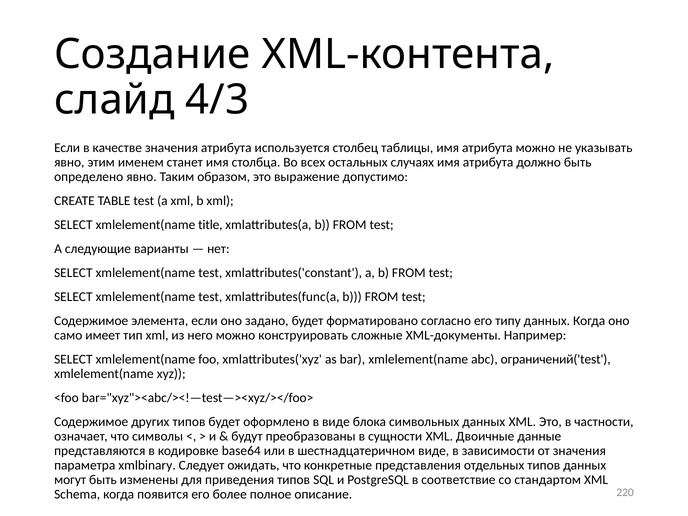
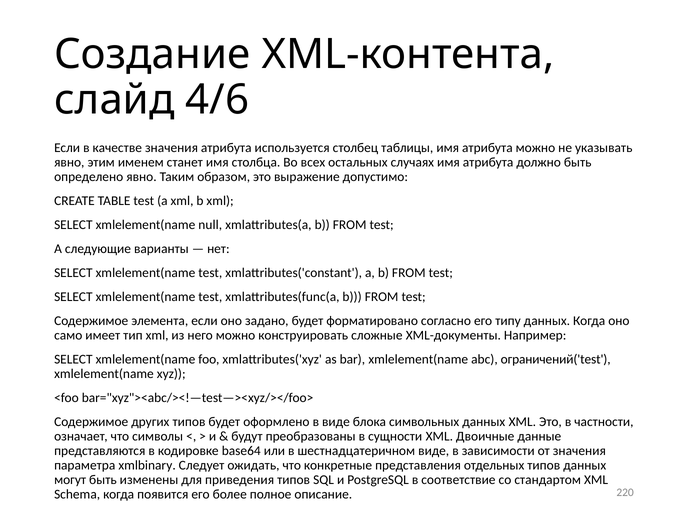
4/3: 4/3 -> 4/6 (217, 100)
title: title -> null (210, 225)
